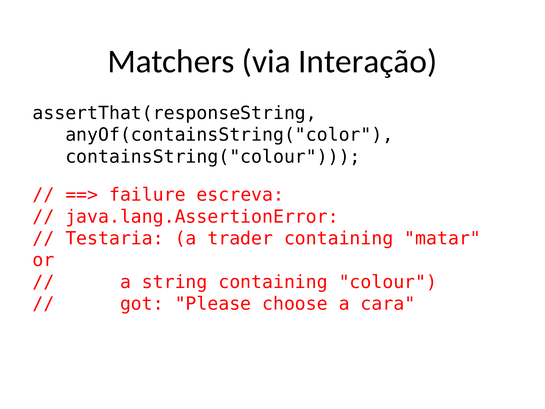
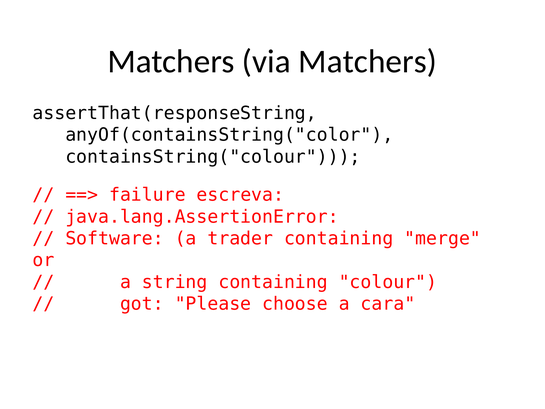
via Interação: Interação -> Matchers (368, 61)
Testaria: Testaria -> Software (115, 238)
matar: matar -> merge (443, 238)
